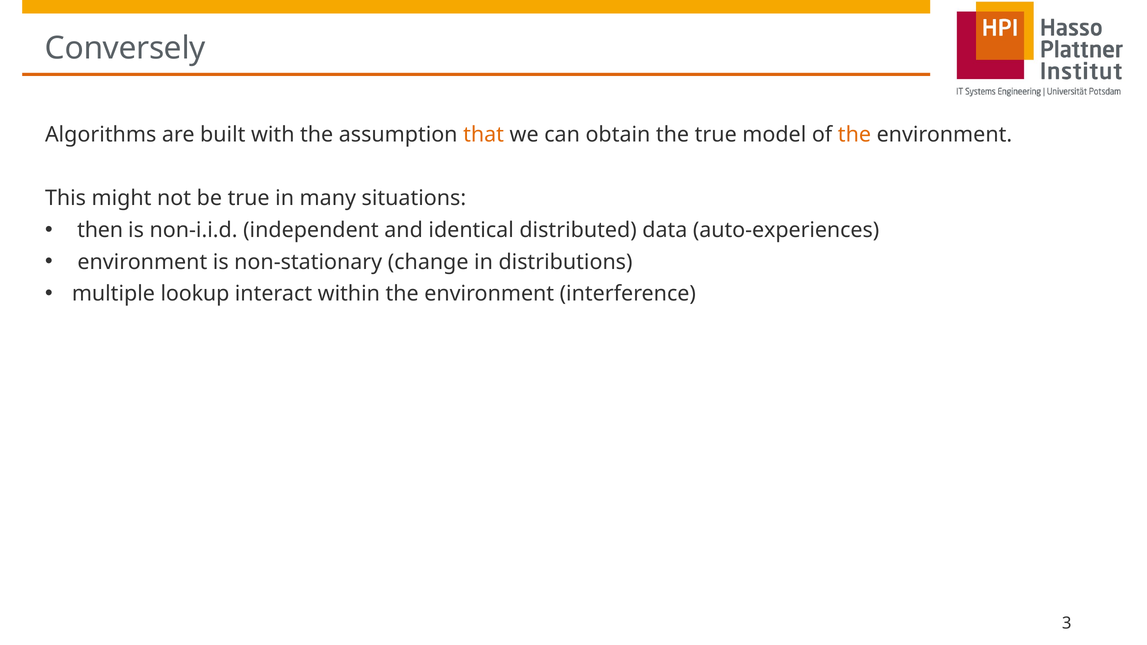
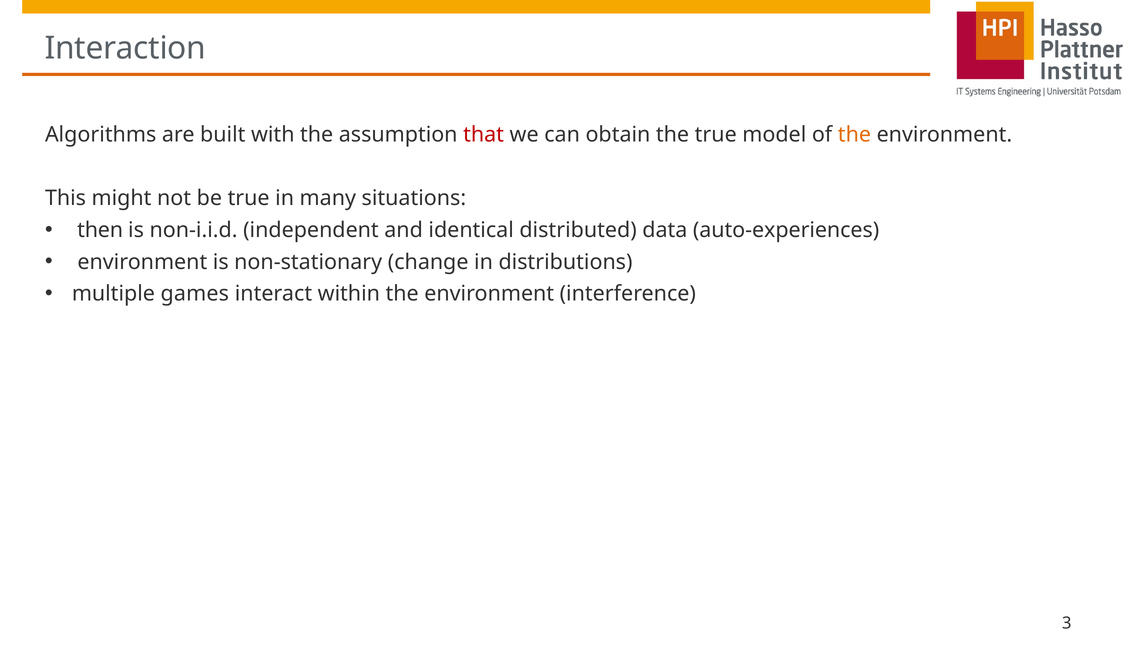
Conversely: Conversely -> Interaction (125, 48)
that colour: orange -> red (484, 135)
lookup: lookup -> games (195, 294)
